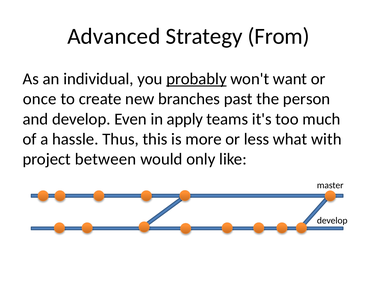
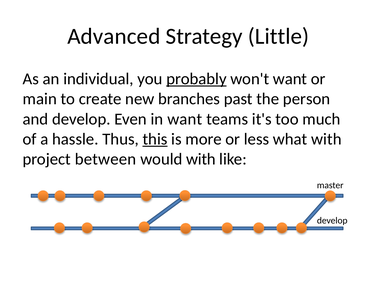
From: From -> Little (279, 36)
once: once -> main (40, 99)
in apply: apply -> want (185, 119)
this underline: none -> present (155, 139)
would only: only -> with (201, 160)
